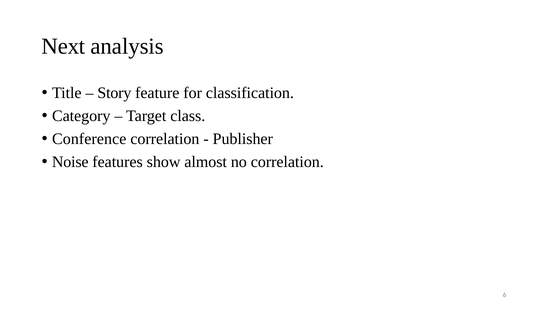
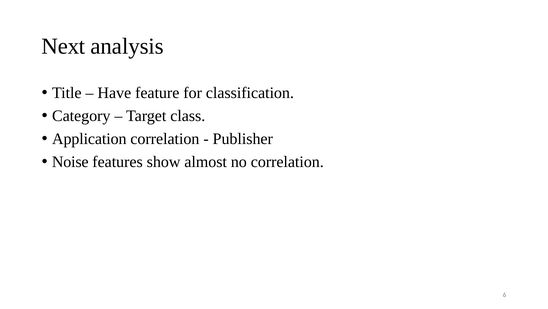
Story: Story -> Have (114, 93)
Conference: Conference -> Application (89, 139)
